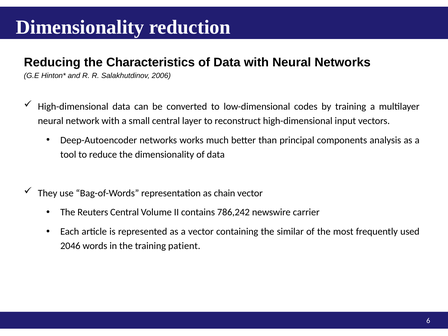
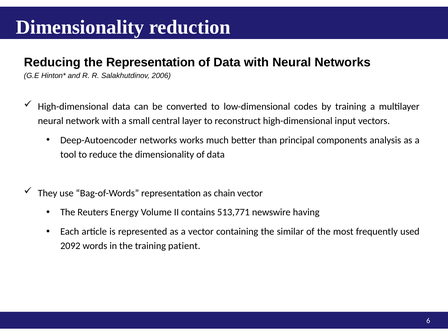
the Characteristics: Characteristics -> Representation (151, 62)
Reuters Central: Central -> Energy (124, 212)
786,242: 786,242 -> 513,771 (233, 212)
carrier: carrier -> having (306, 212)
2046: 2046 -> 2092 (70, 246)
